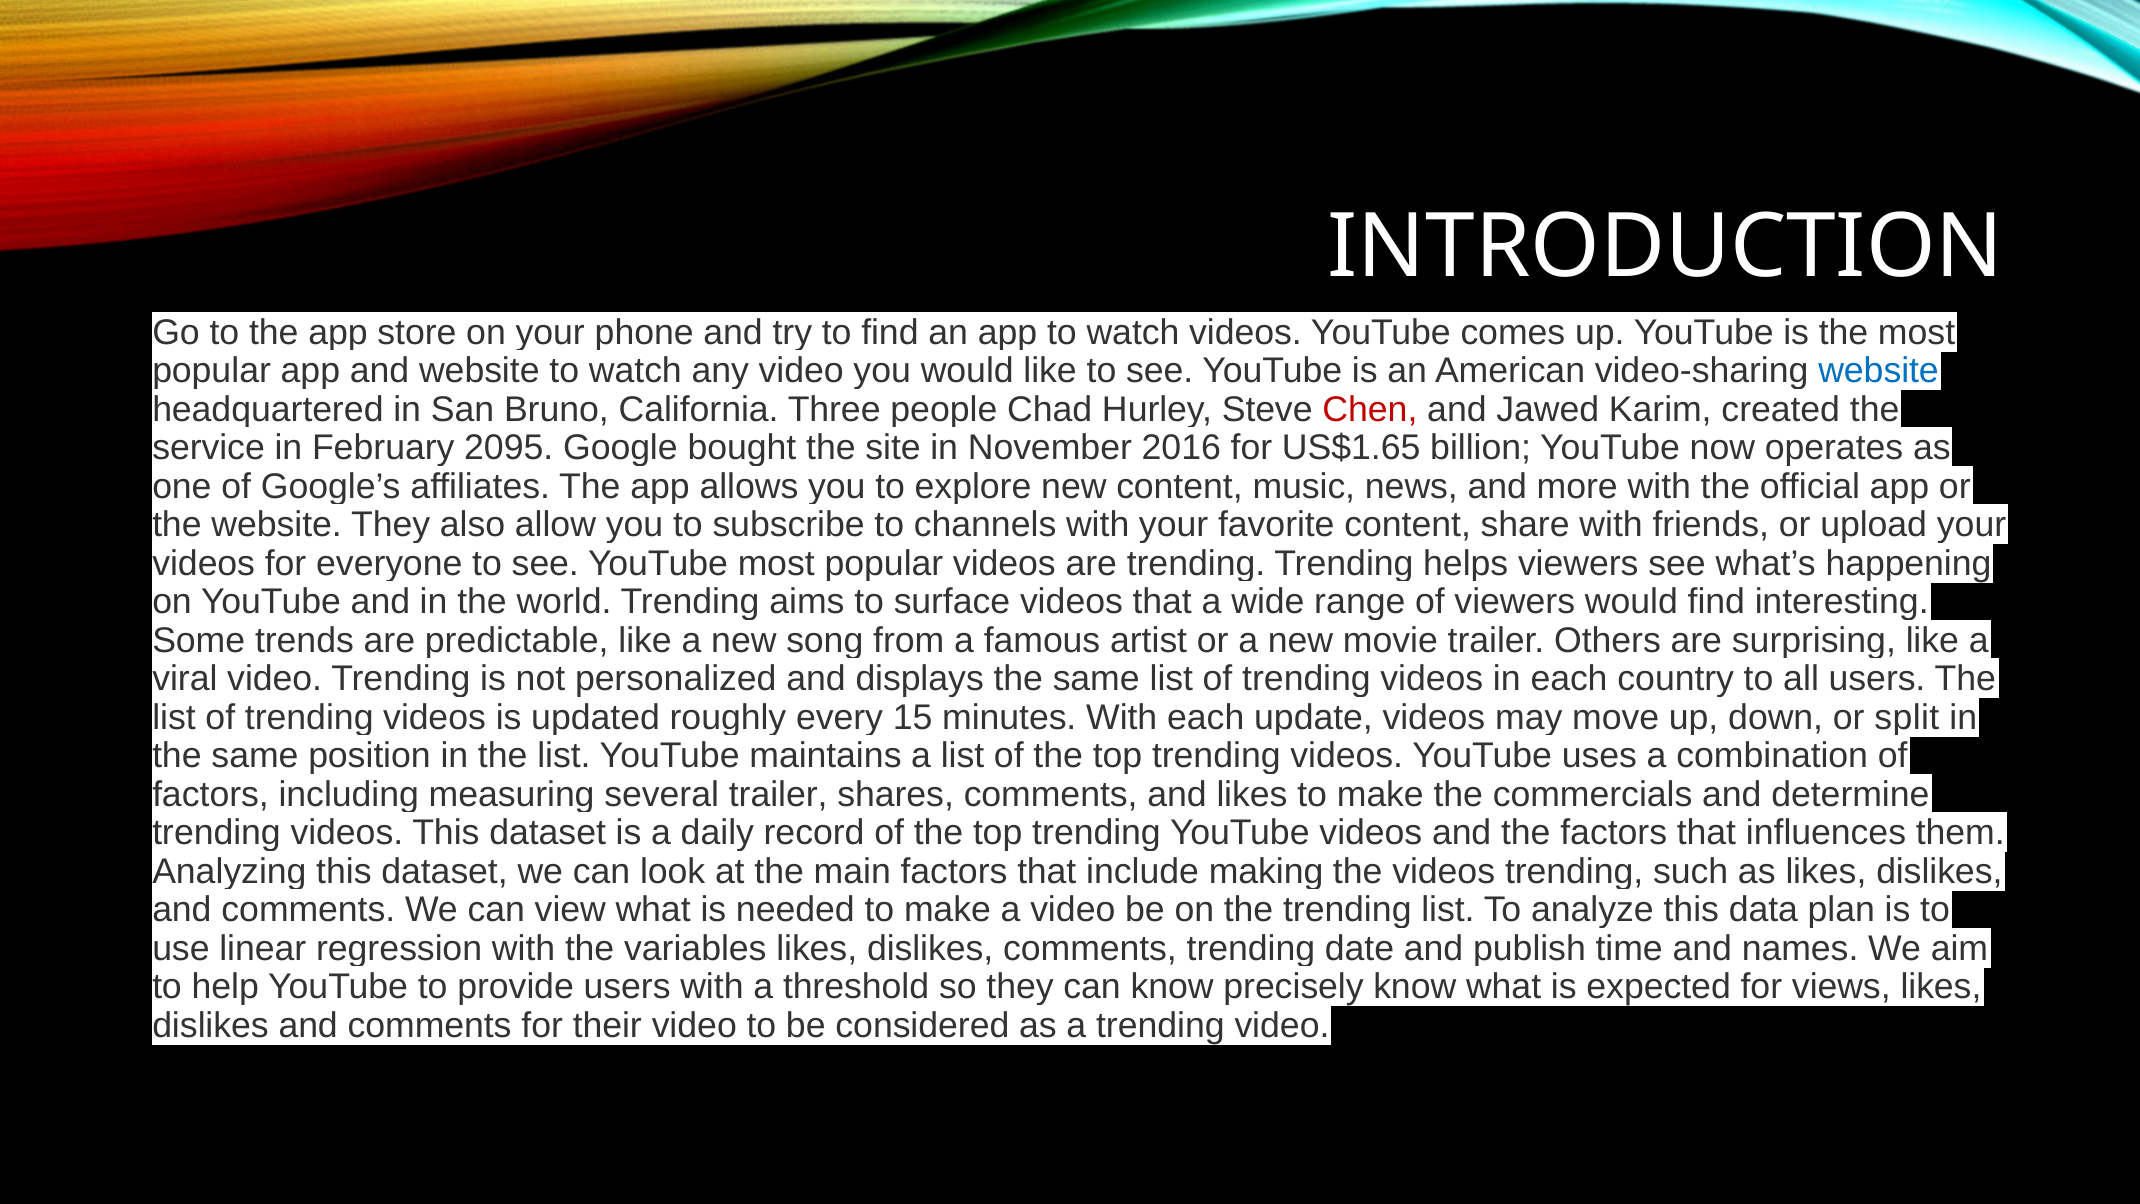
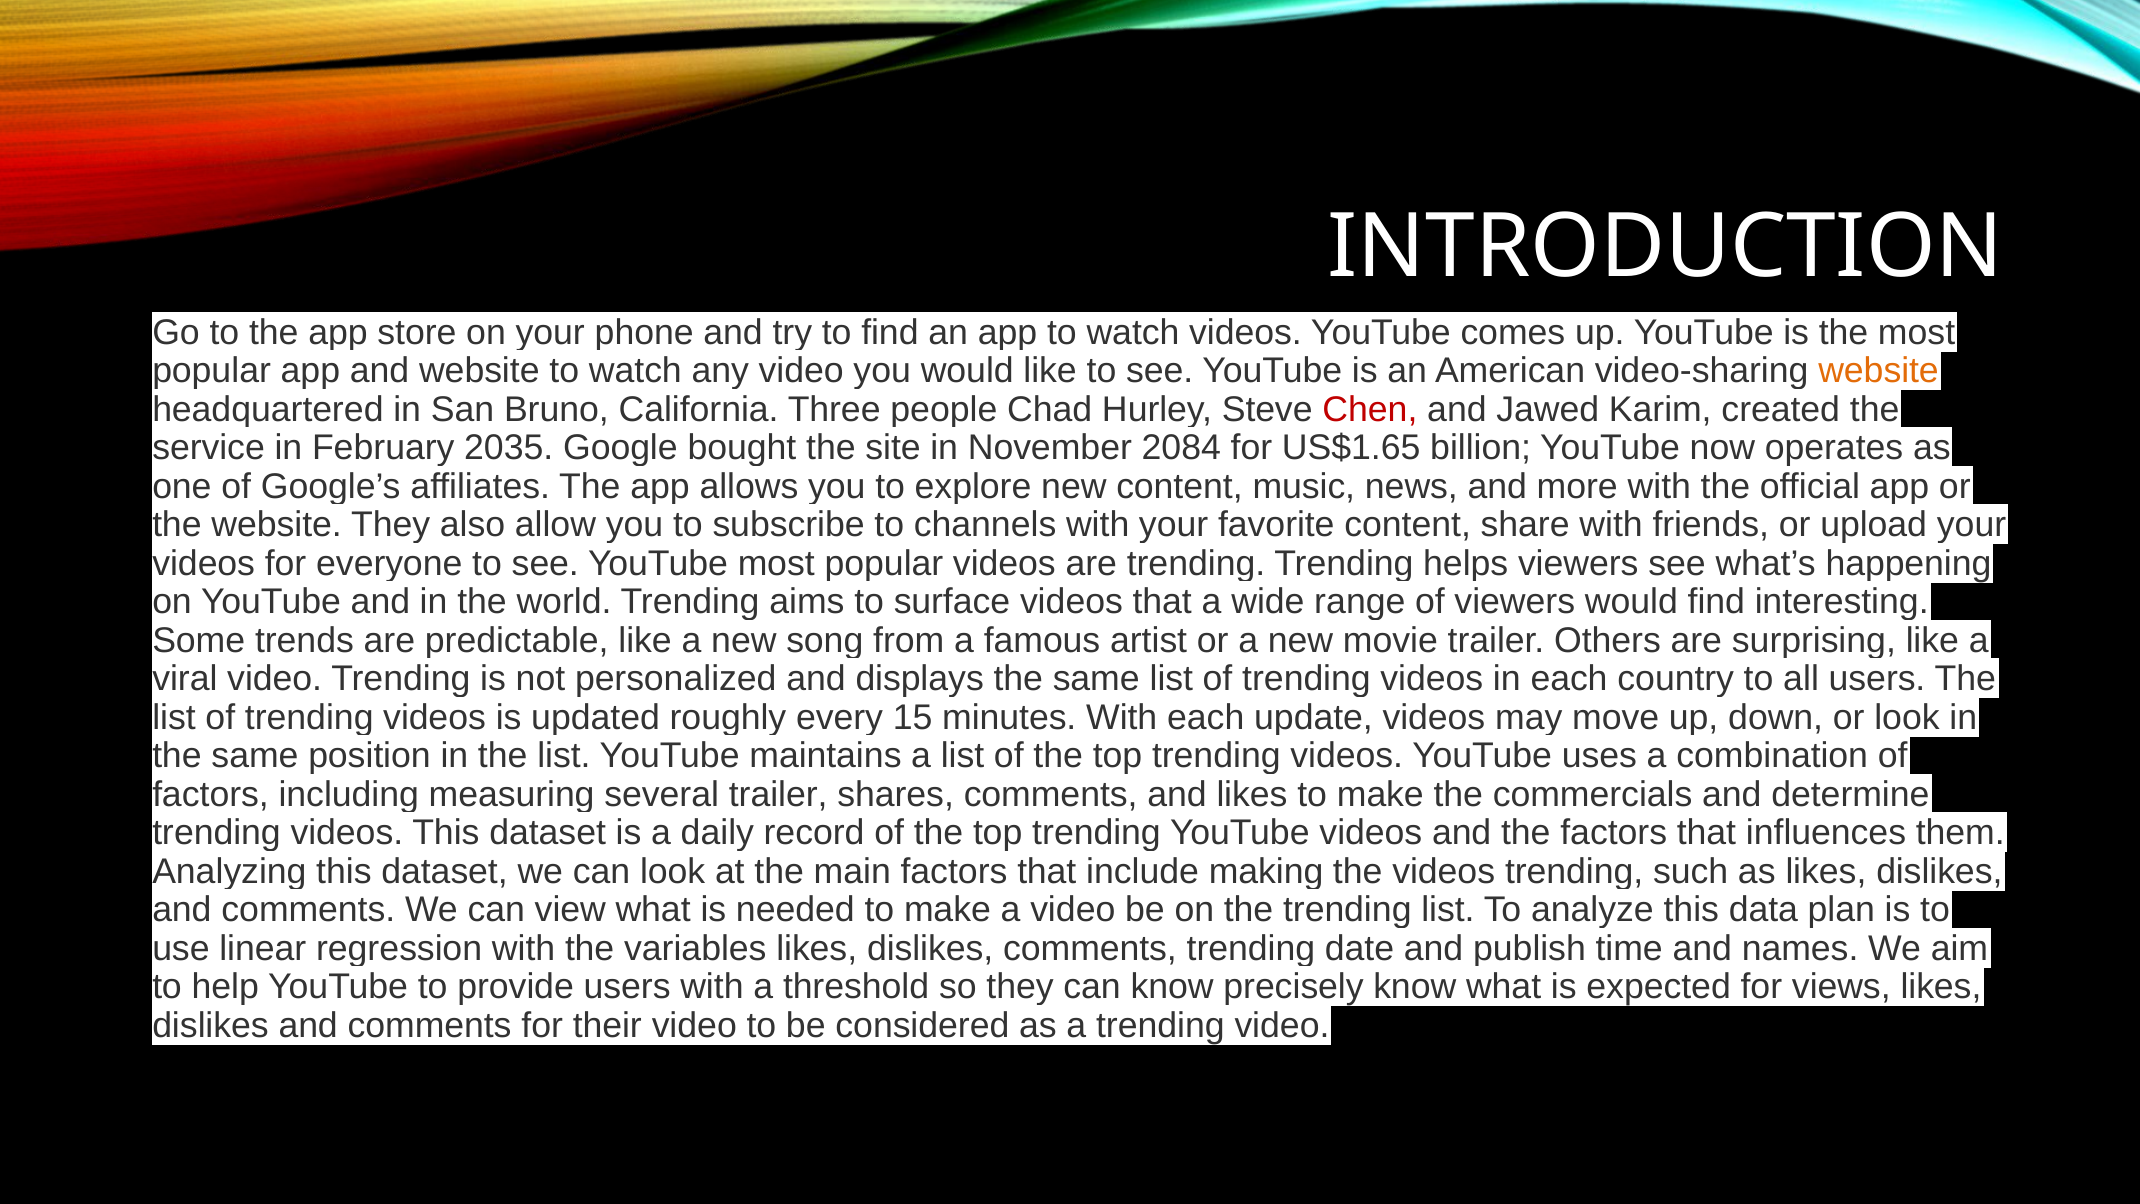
website colour: blue -> orange (1879, 371)
2095: 2095 -> 2035 (509, 448)
2016: 2016 -> 2084 (1181, 448)
or split: split -> look (1907, 717)
